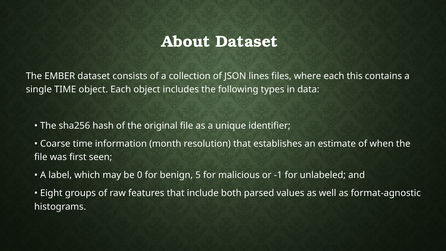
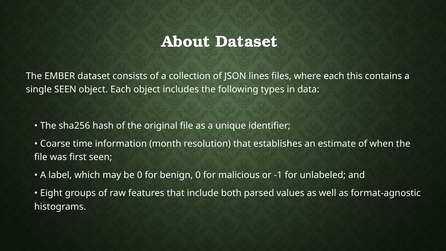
single TIME: TIME -> SEEN (65, 89)
benign 5: 5 -> 0 (198, 175)
